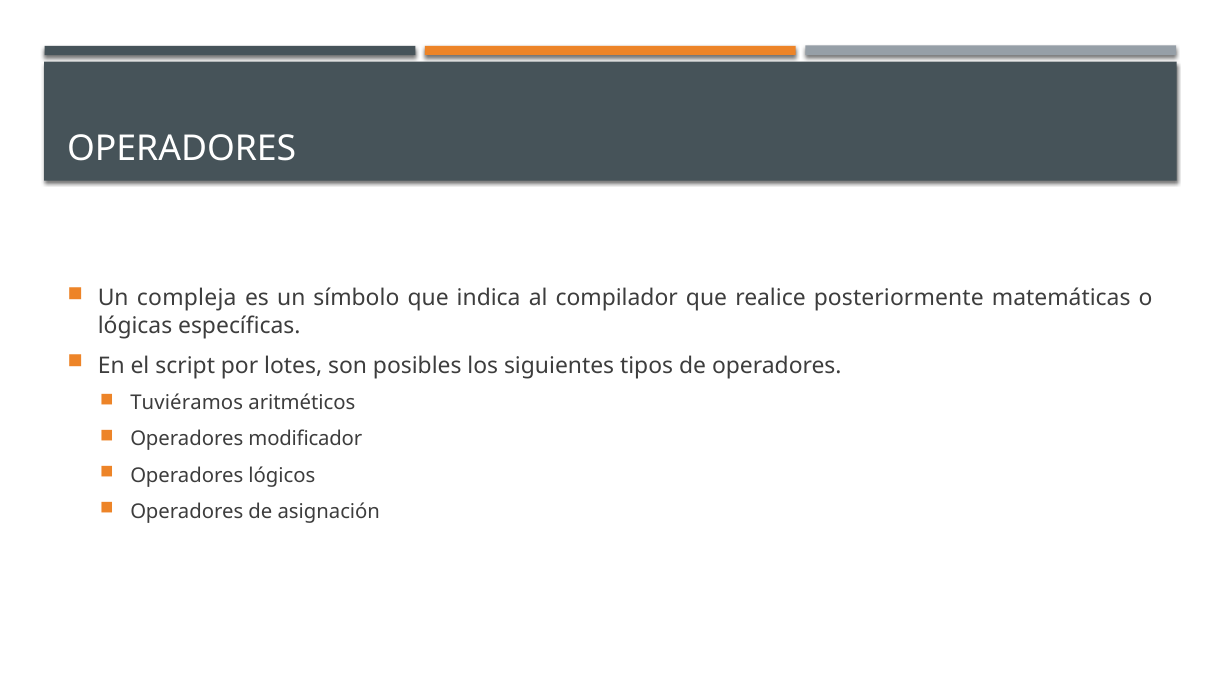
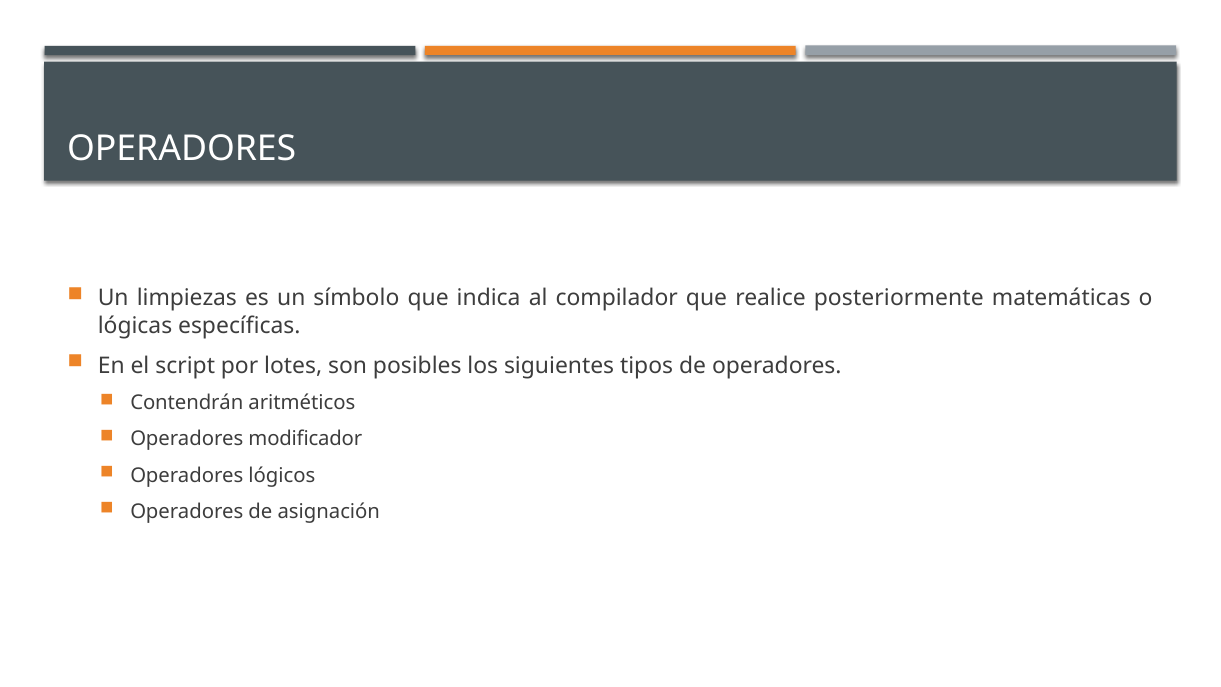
compleja: compleja -> limpiezas (187, 298)
Tuviéramos: Tuviéramos -> Contendrán (187, 403)
